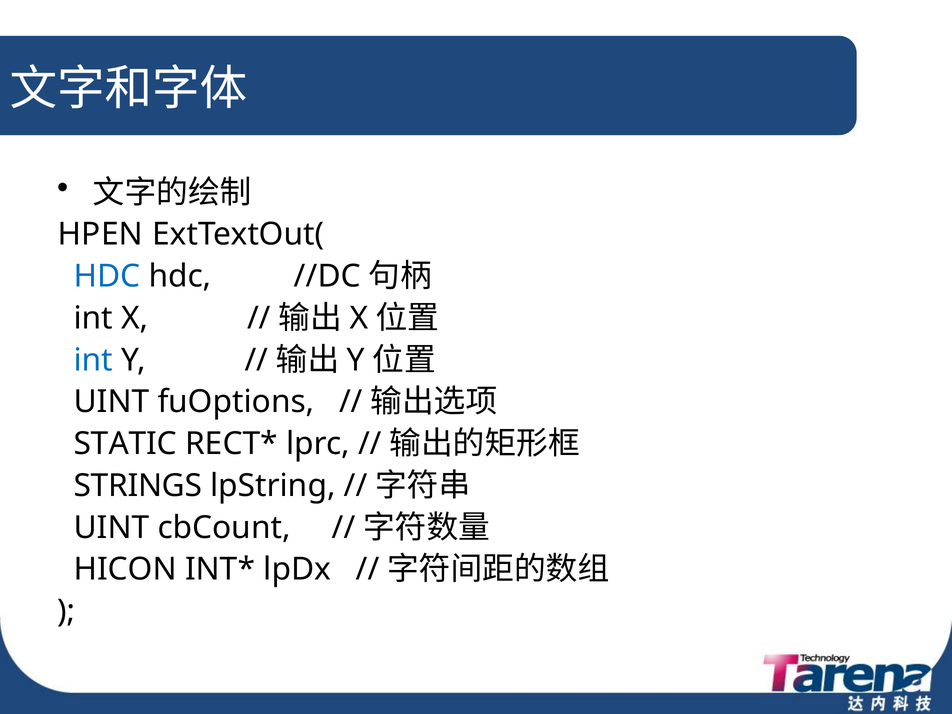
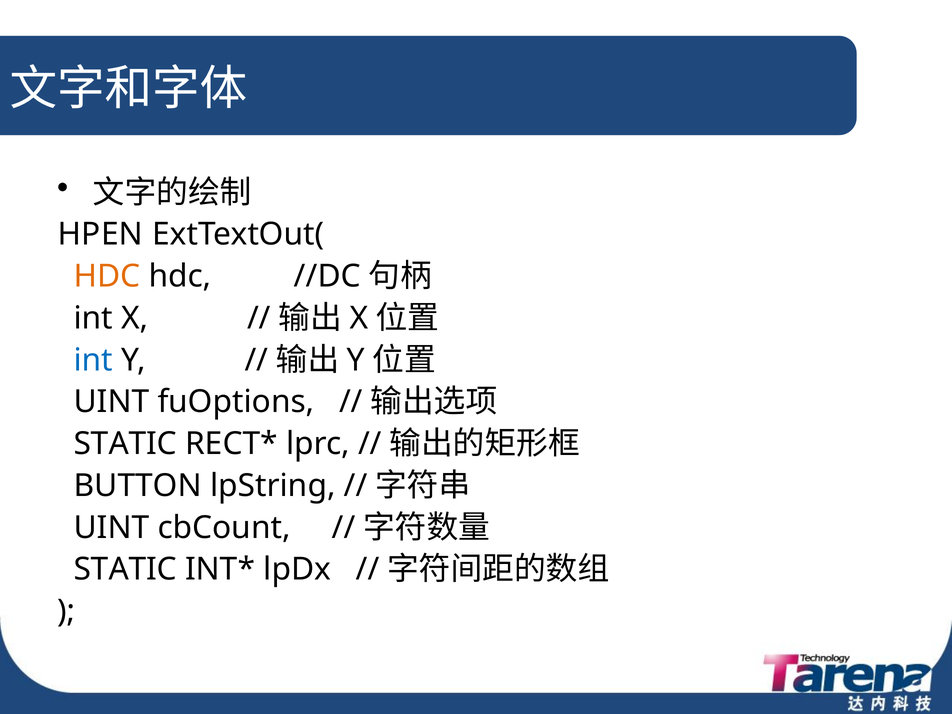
HDC colour: blue -> orange (107, 276)
STRINGS: STRINGS -> BUTTON (138, 486)
HICON: HICON -> STATIC (125, 569)
